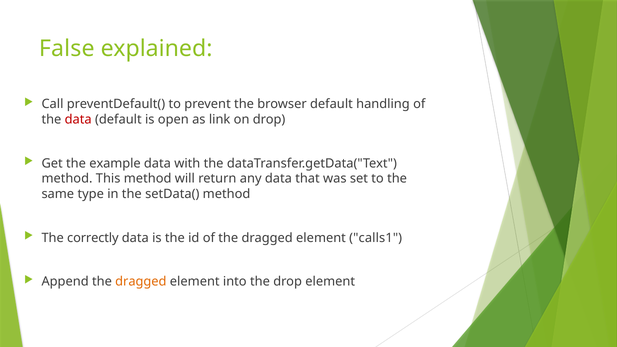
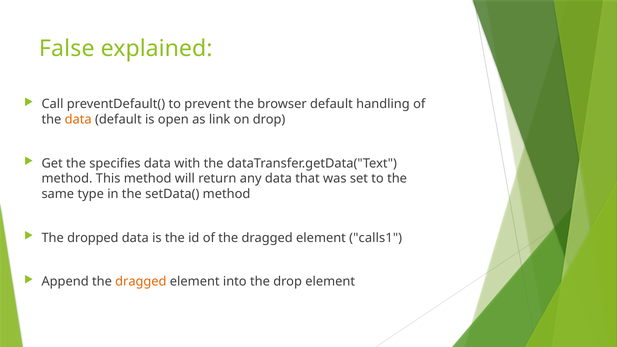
data colour: red -> orange (78, 120)
example: example -> specifies (115, 163)
correctly: correctly -> dropped (93, 238)
